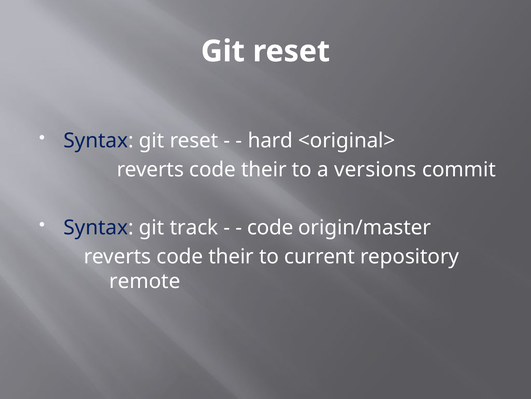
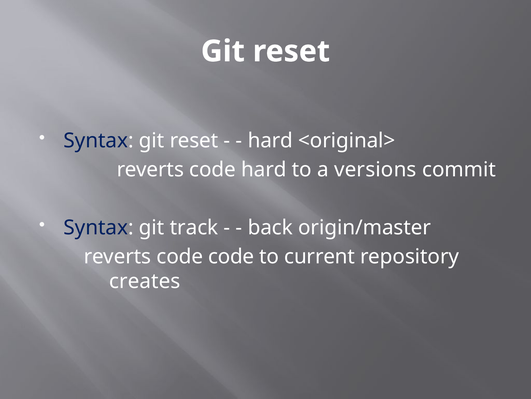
their: their -> hard (264, 169)
code: code -> back (270, 227)
their: their -> code (231, 256)
remote: remote -> creates (145, 281)
